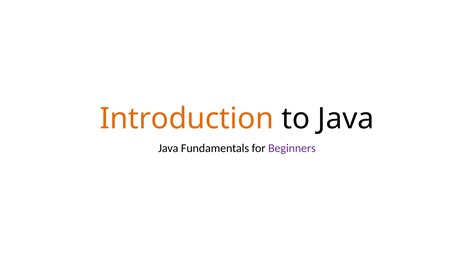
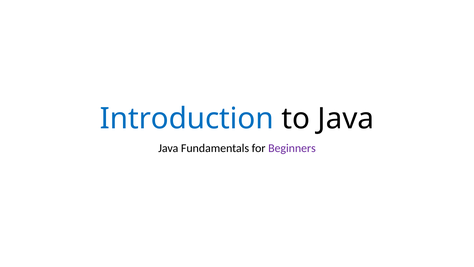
Introduction colour: orange -> blue (187, 118)
